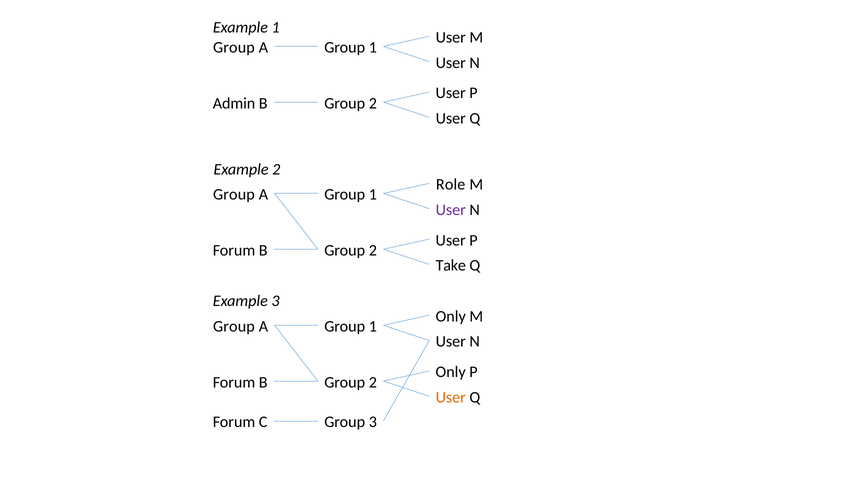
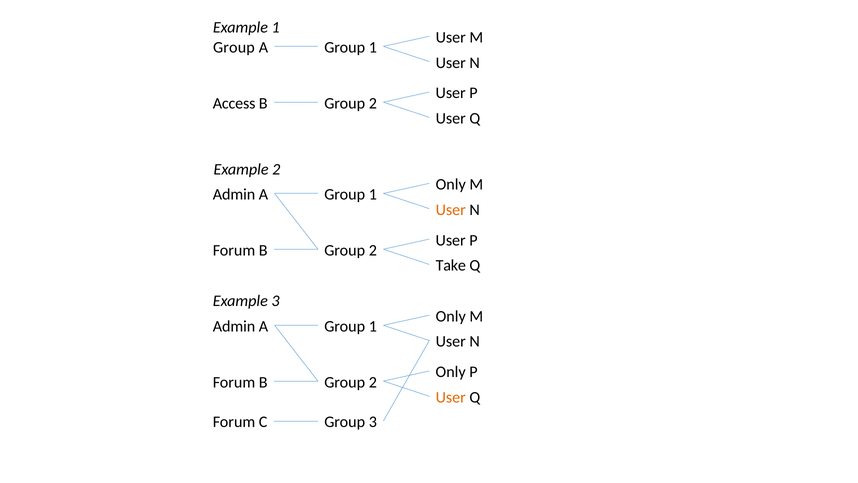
Admin: Admin -> Access (234, 103)
Role: Role -> Only (451, 184)
Group: Group -> Admin (234, 194)
User colour: purple -> orange (451, 210)
Group: Group -> Admin (234, 326)
